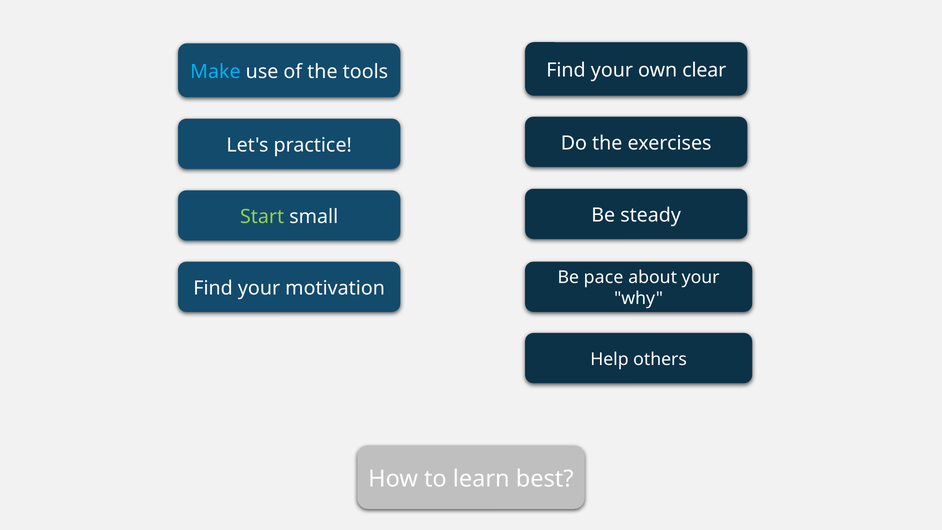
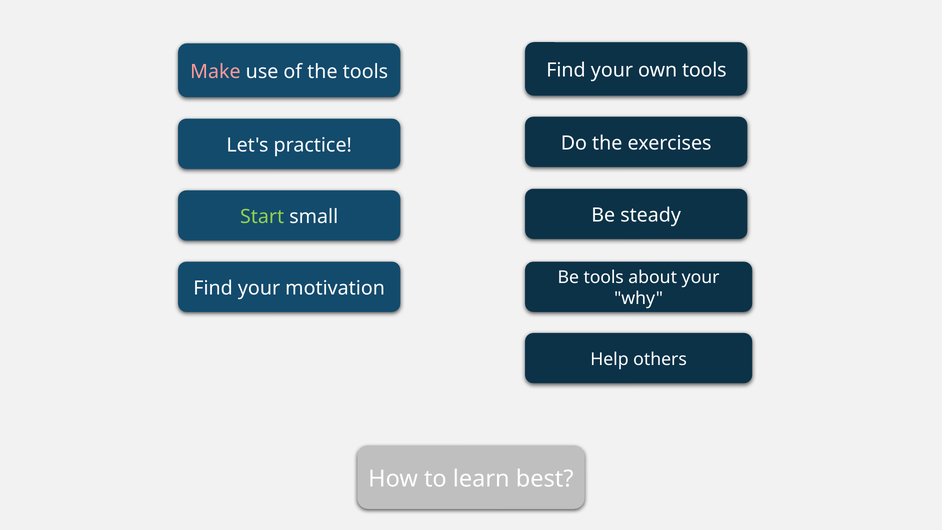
own clear: clear -> tools (704, 70)
Make colour: light blue -> pink (215, 72)
Be pace: pace -> tools (604, 277)
